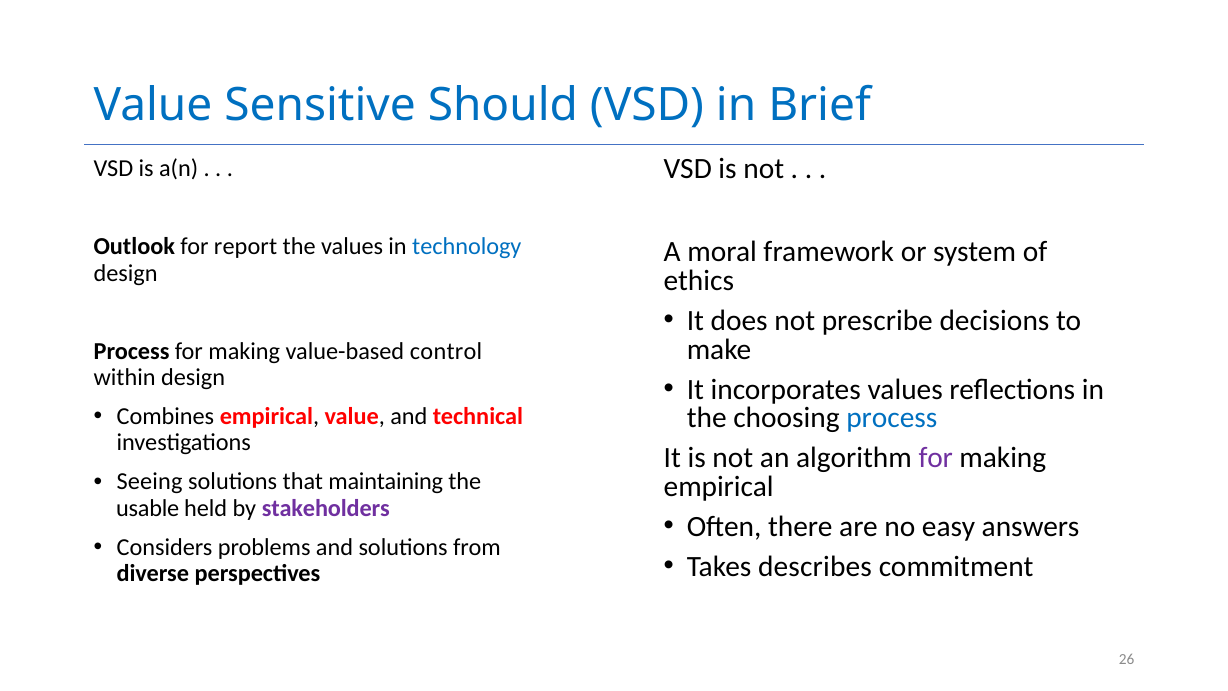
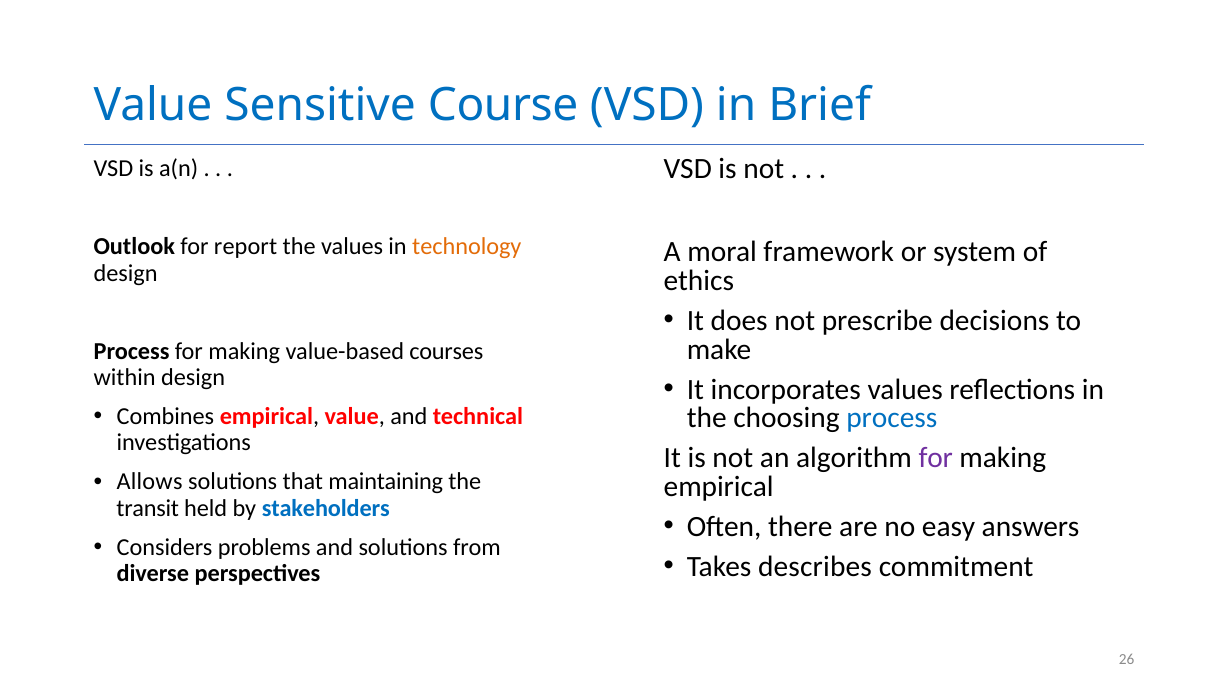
Should: Should -> Course (503, 106)
technology colour: blue -> orange (467, 247)
control: control -> courses (446, 351)
Seeing: Seeing -> Allows (150, 482)
usable: usable -> transit (148, 508)
stakeholders colour: purple -> blue (326, 508)
